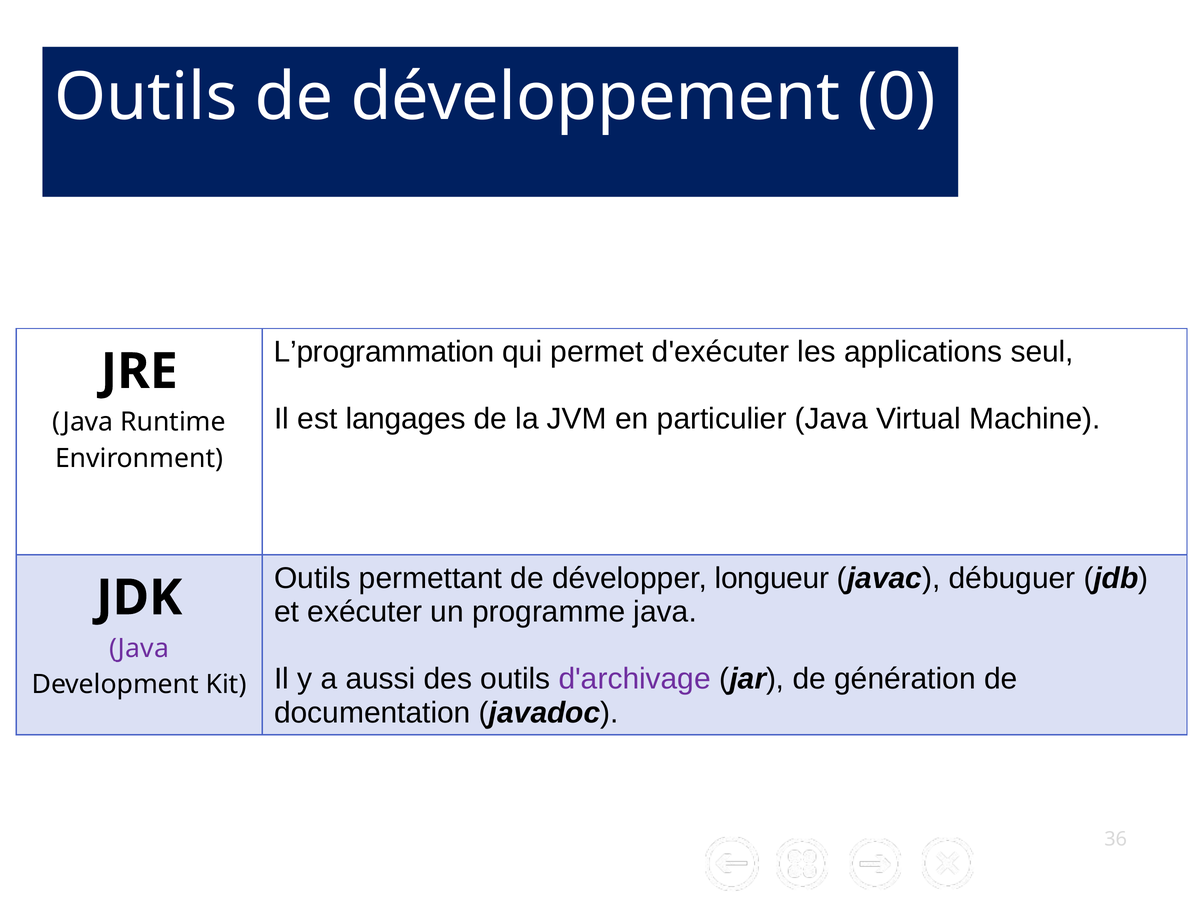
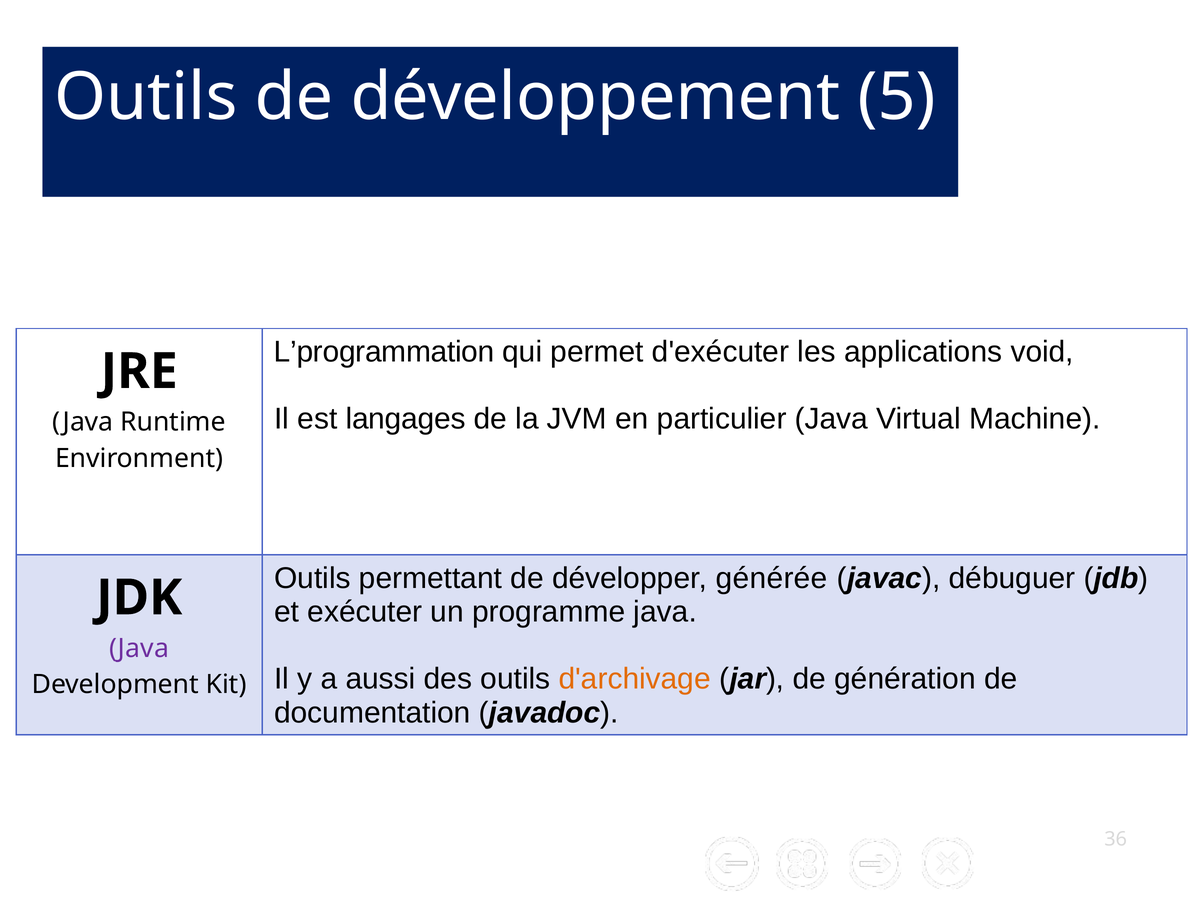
0: 0 -> 5 (897, 97)
seul: seul -> void (1042, 352)
longueur: longueur -> générée (772, 578)
d'archivage colour: purple -> orange (635, 678)
